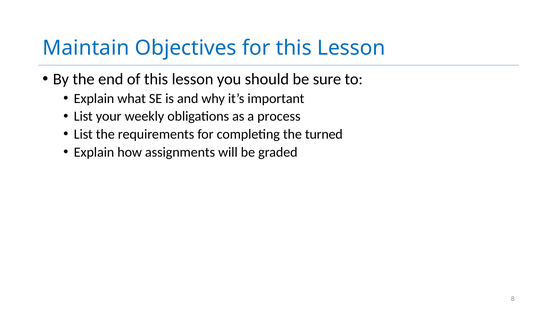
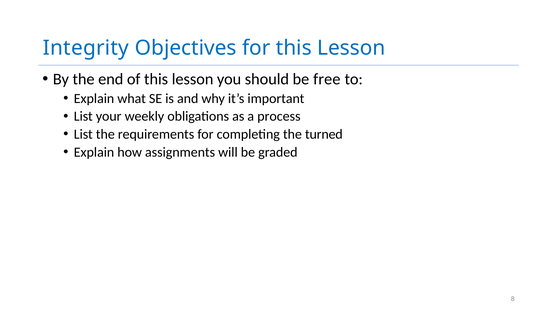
Maintain: Maintain -> Integrity (86, 48)
sure: sure -> free (327, 79)
